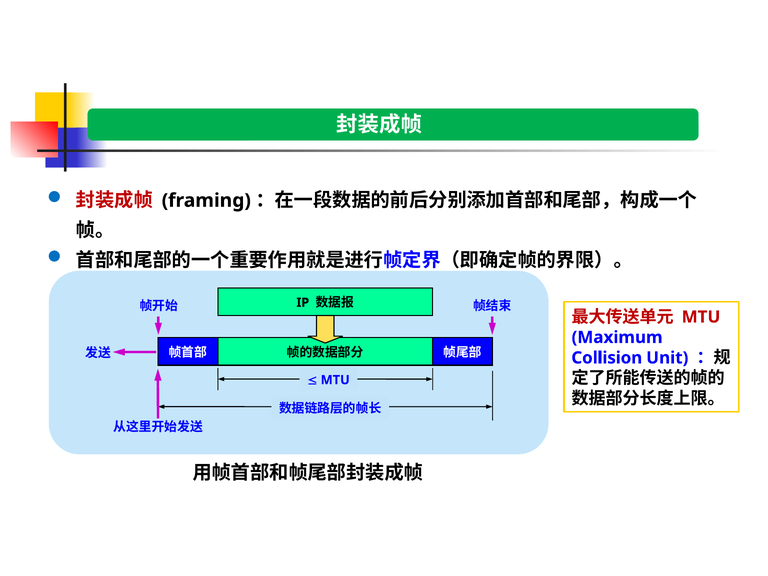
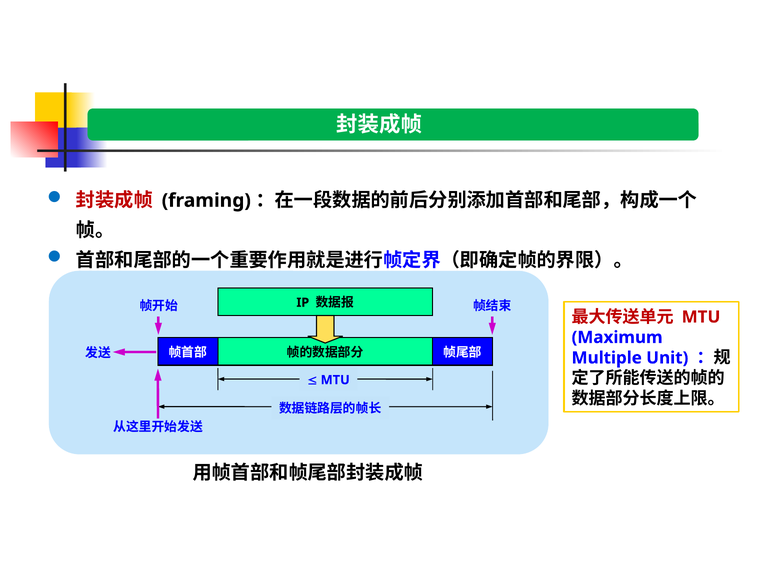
Collision: Collision -> Multiple (607, 358)
